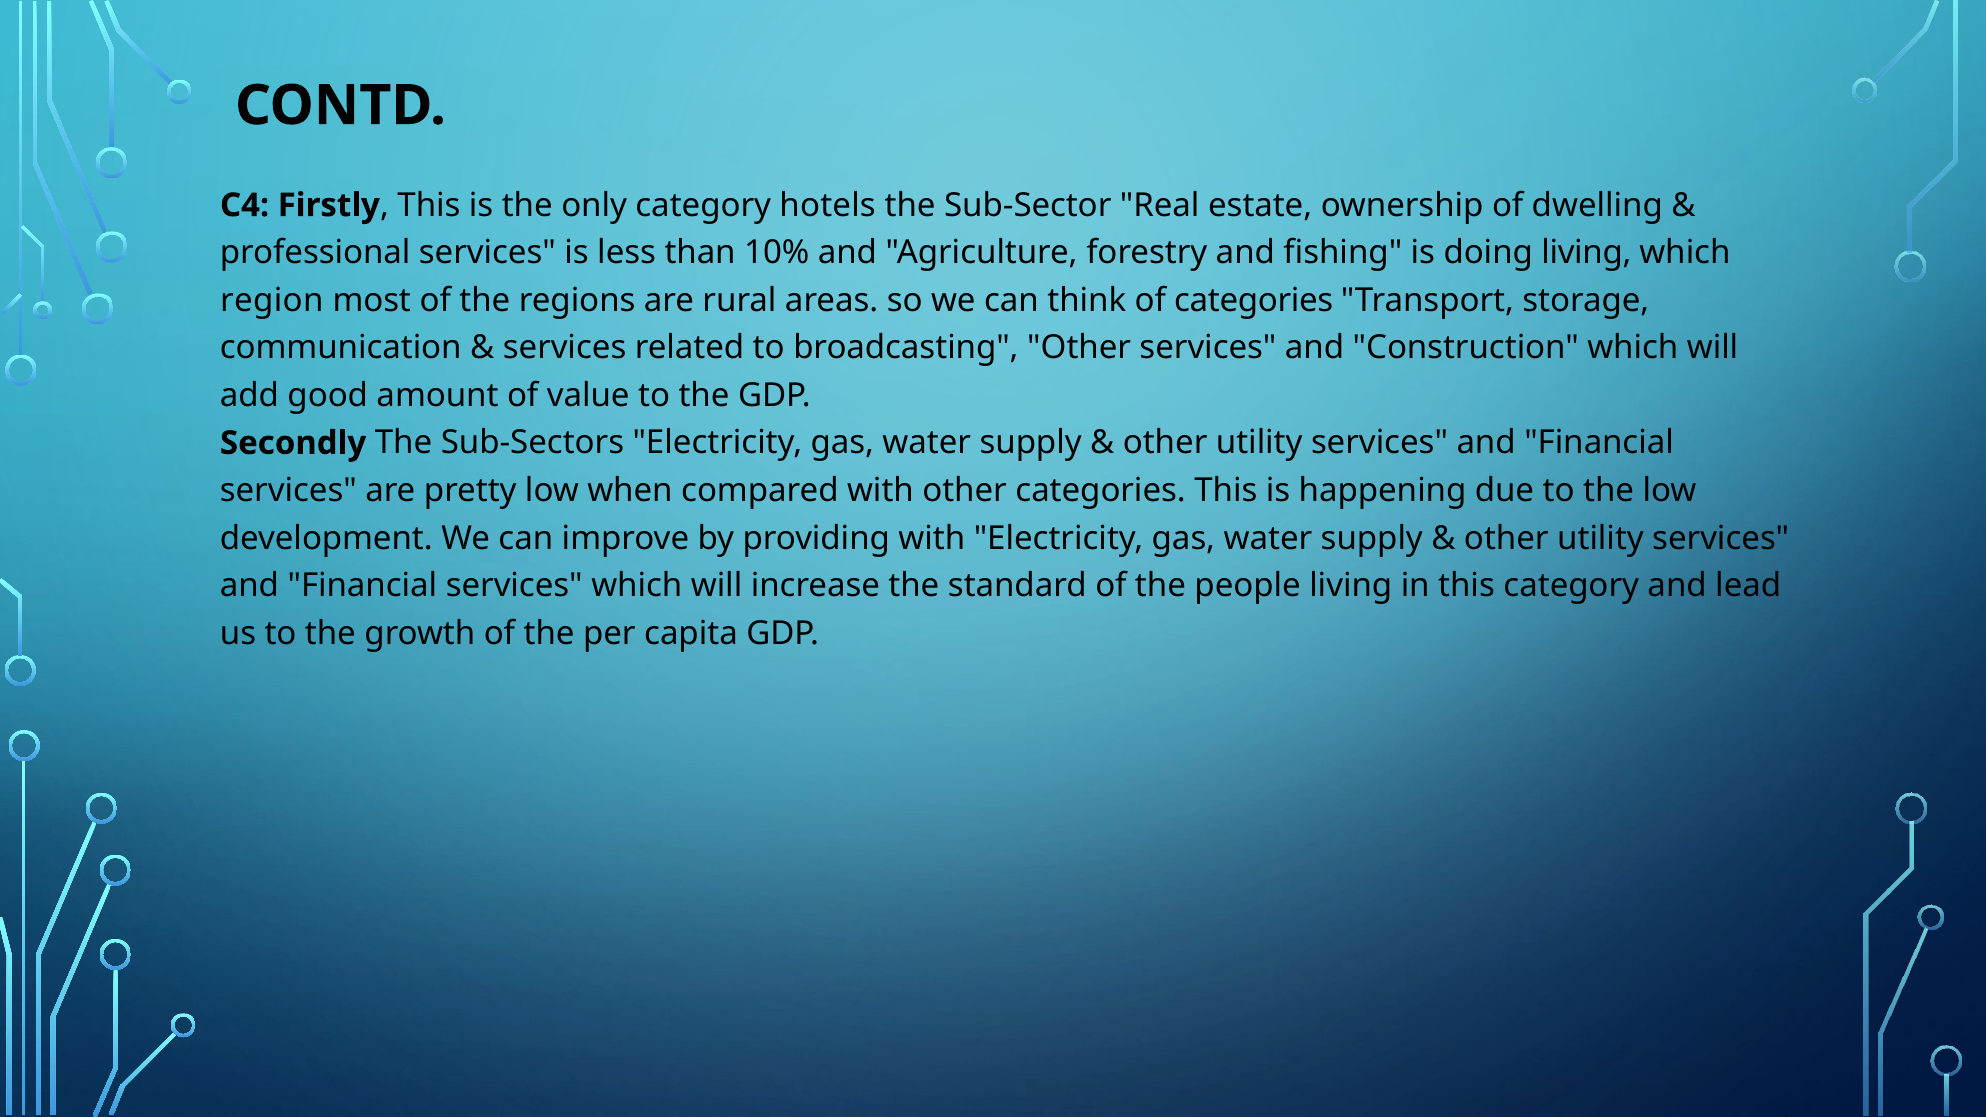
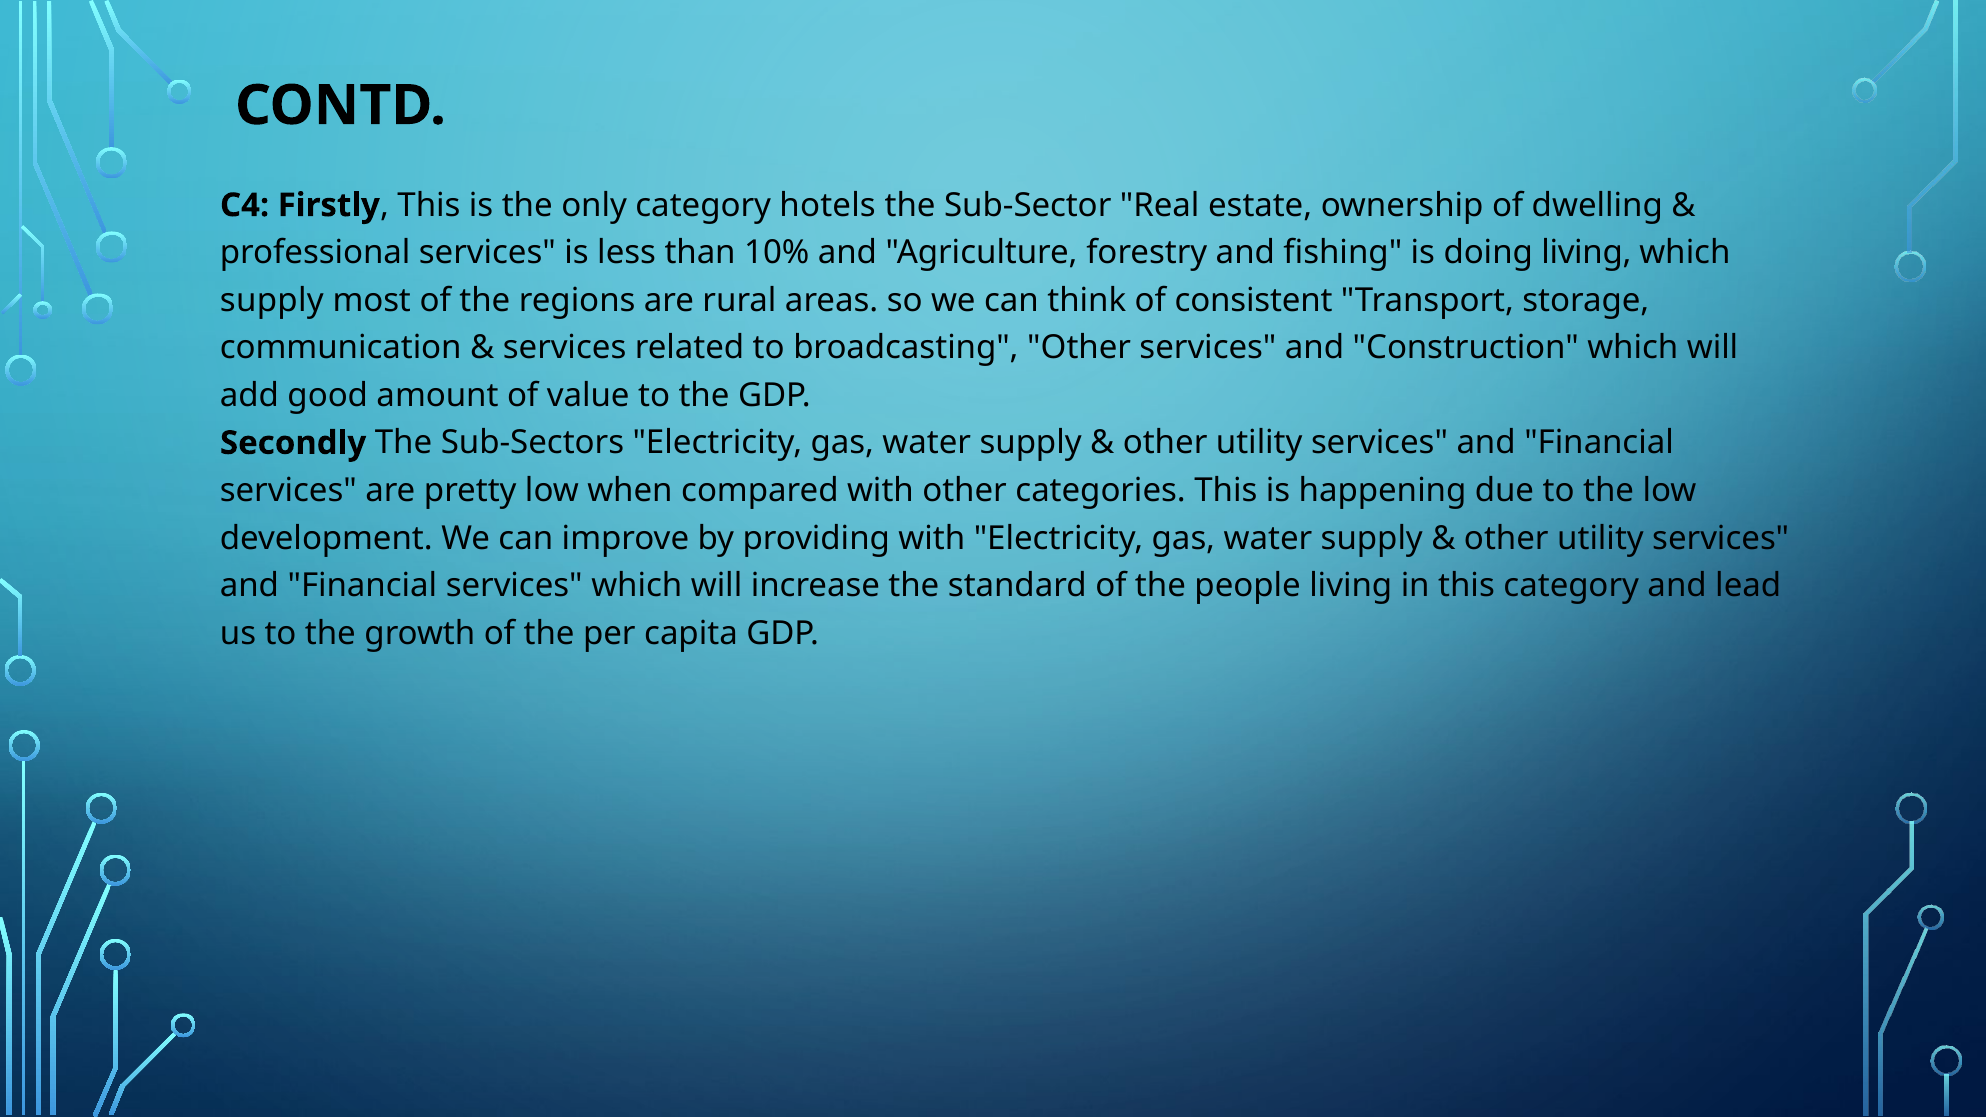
region: region -> supply (272, 300)
of categories: categories -> consistent (1254, 300)
